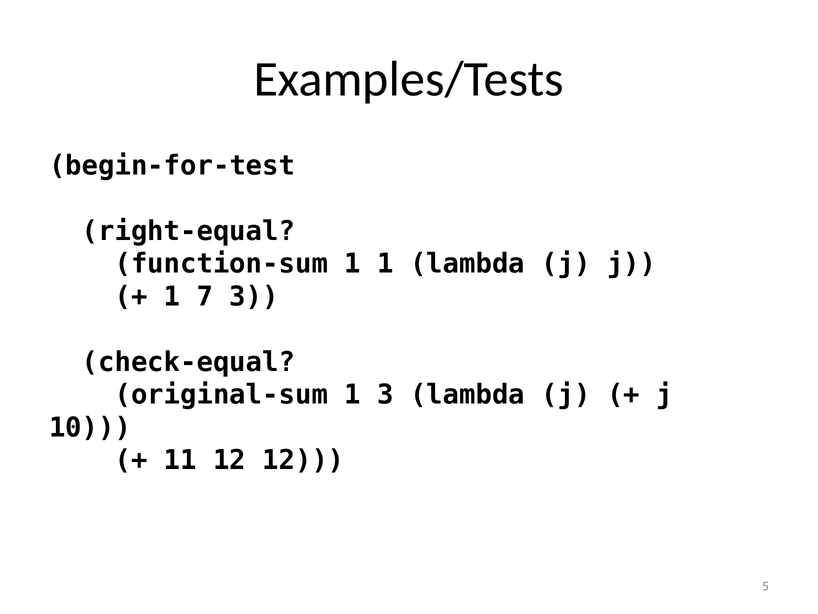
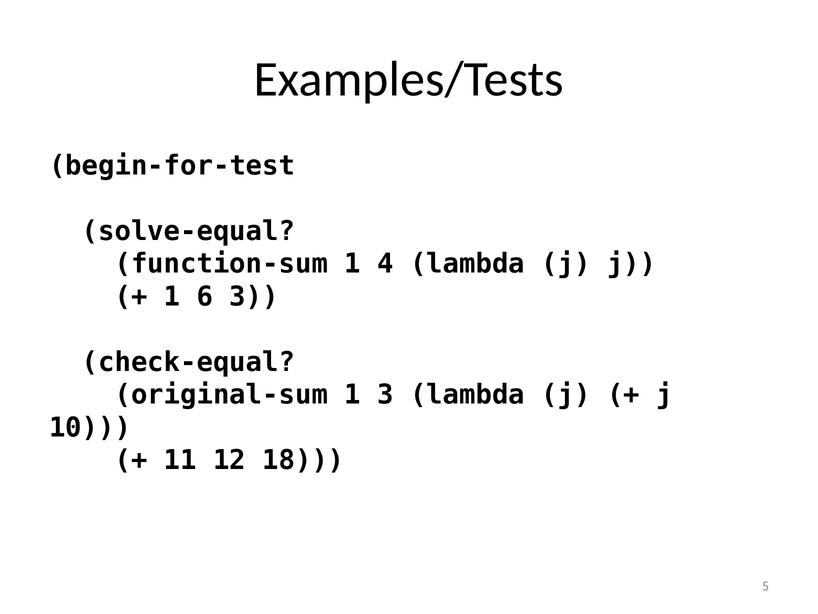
right-equal: right-equal -> solve-equal (188, 231)
1 1: 1 -> 4 (385, 264)
7: 7 -> 6 (205, 296)
12 12: 12 -> 18 (303, 460)
